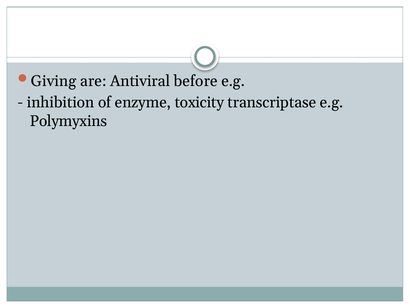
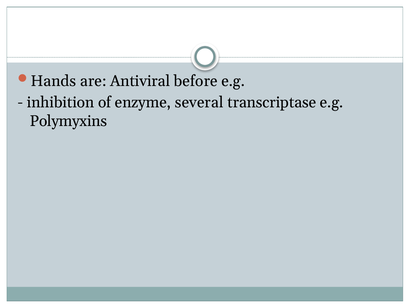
Giving: Giving -> Hands (54, 81)
toxicity: toxicity -> several (199, 102)
